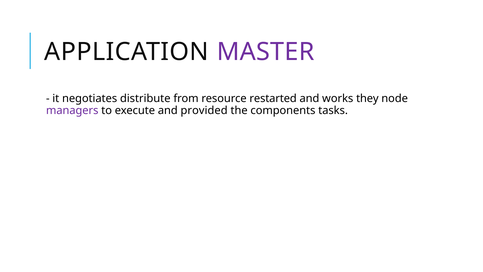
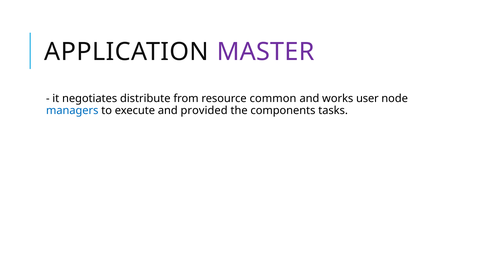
restarted: restarted -> common (273, 98)
they: they -> user (367, 98)
managers colour: purple -> blue (72, 110)
